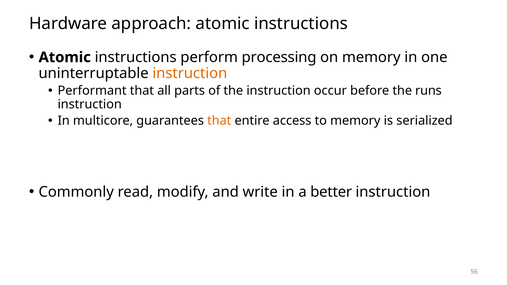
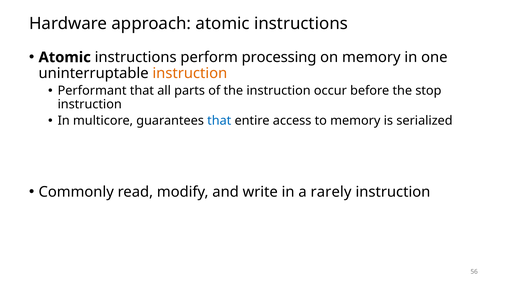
runs: runs -> stop (428, 91)
that colour: orange -> blue (219, 121)
better: better -> rarely (331, 192)
